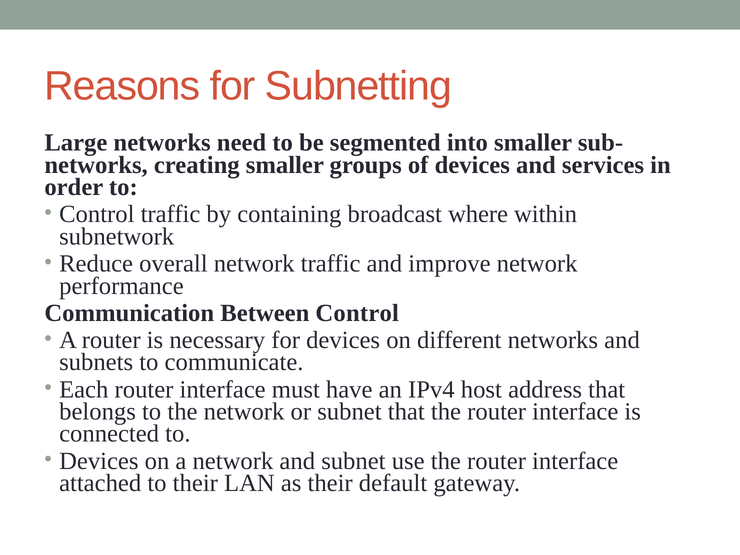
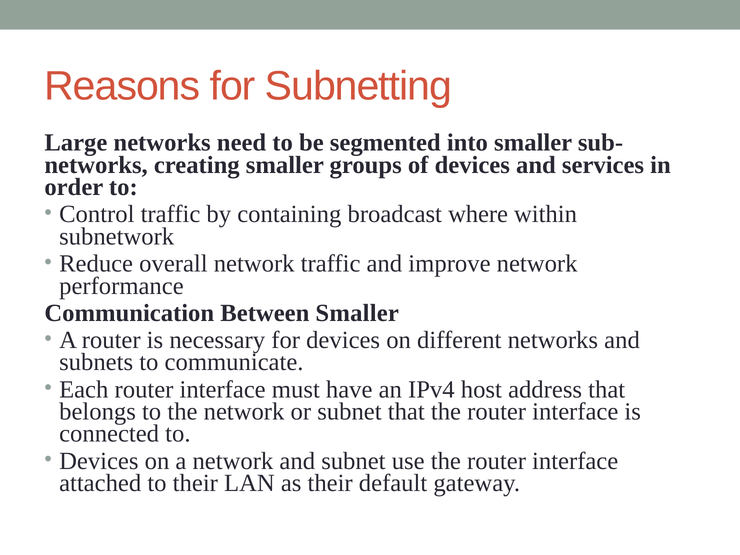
Between Control: Control -> Smaller (357, 313)
